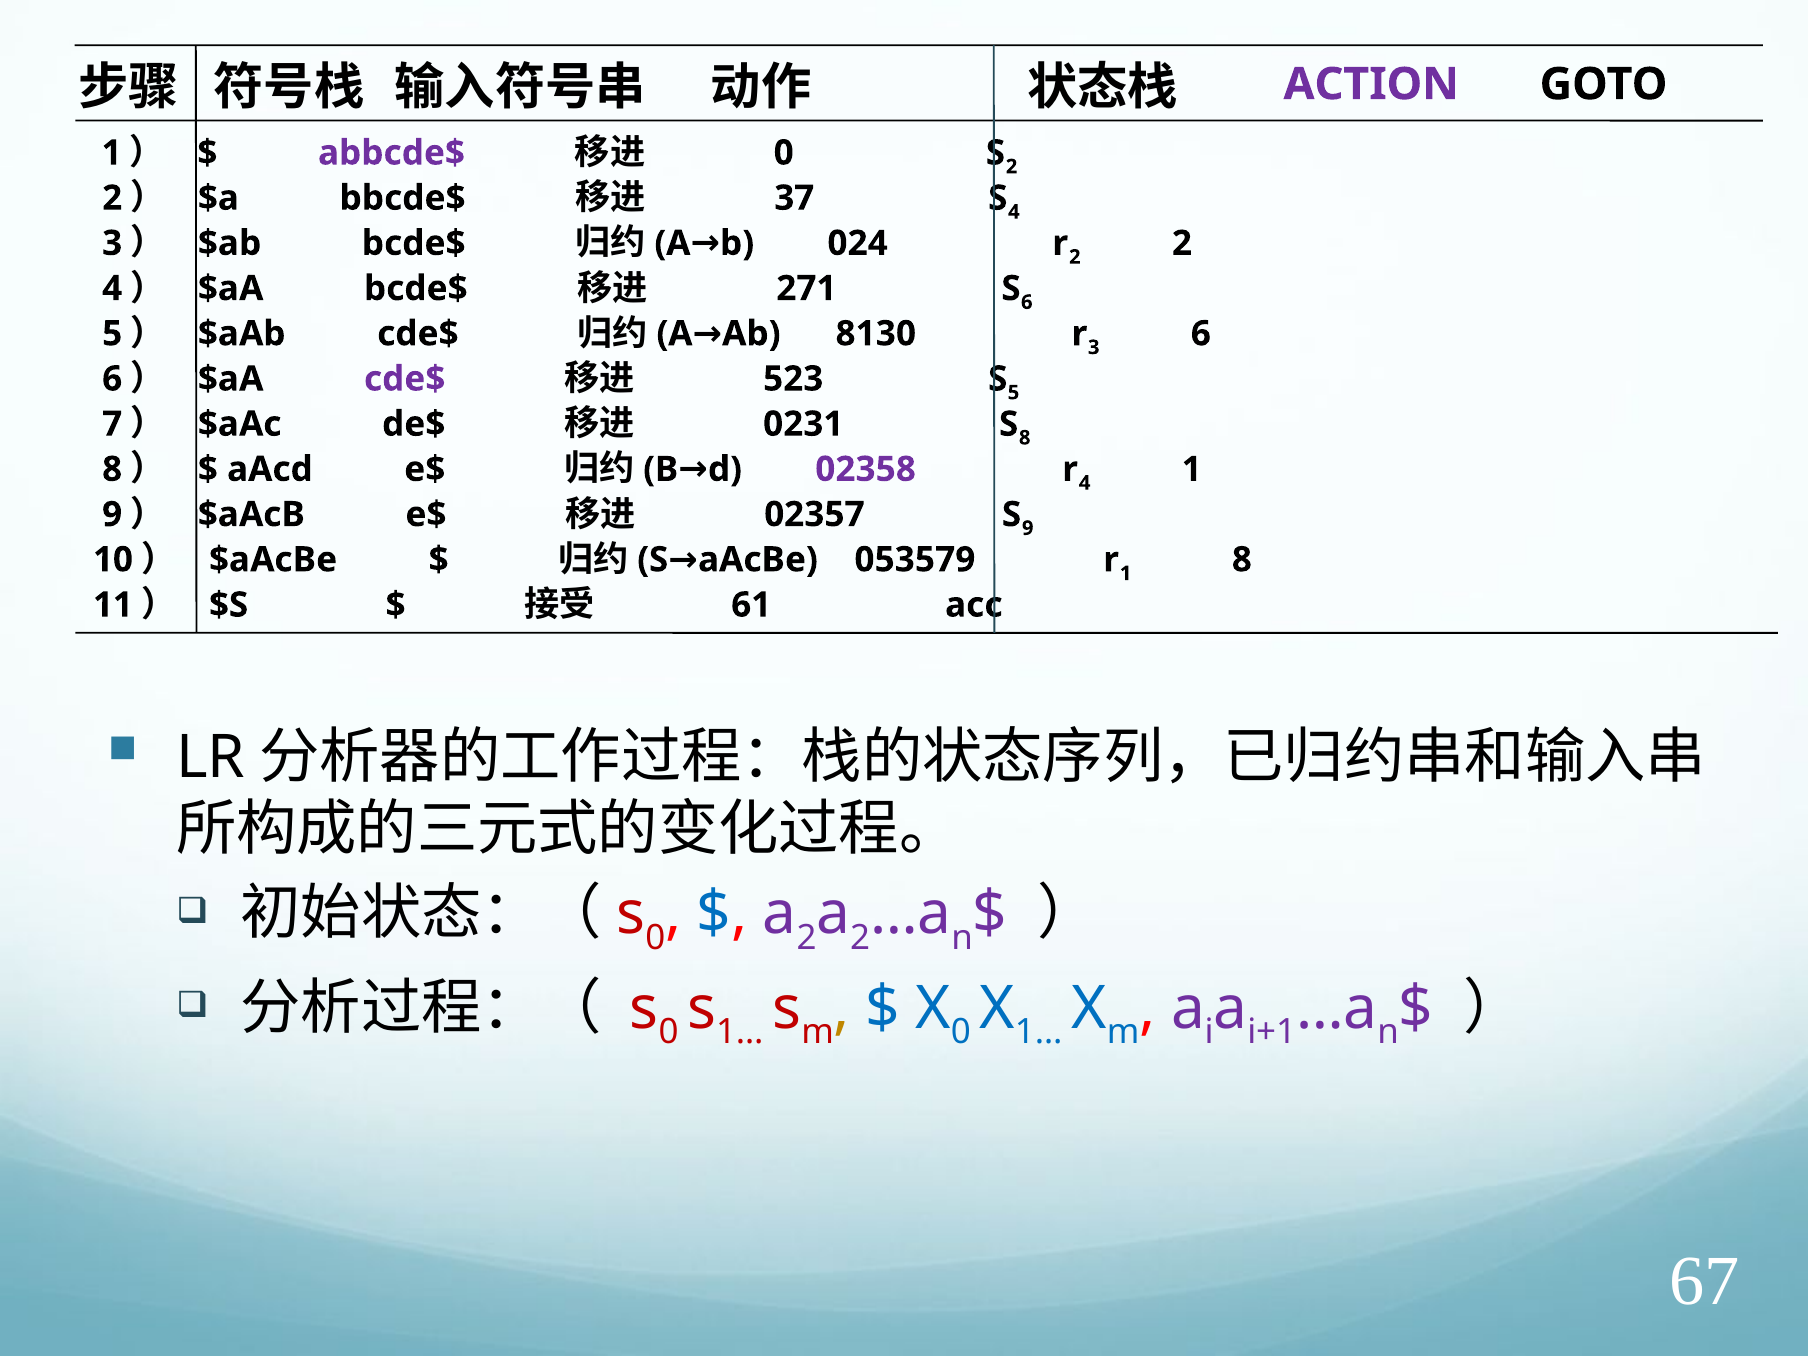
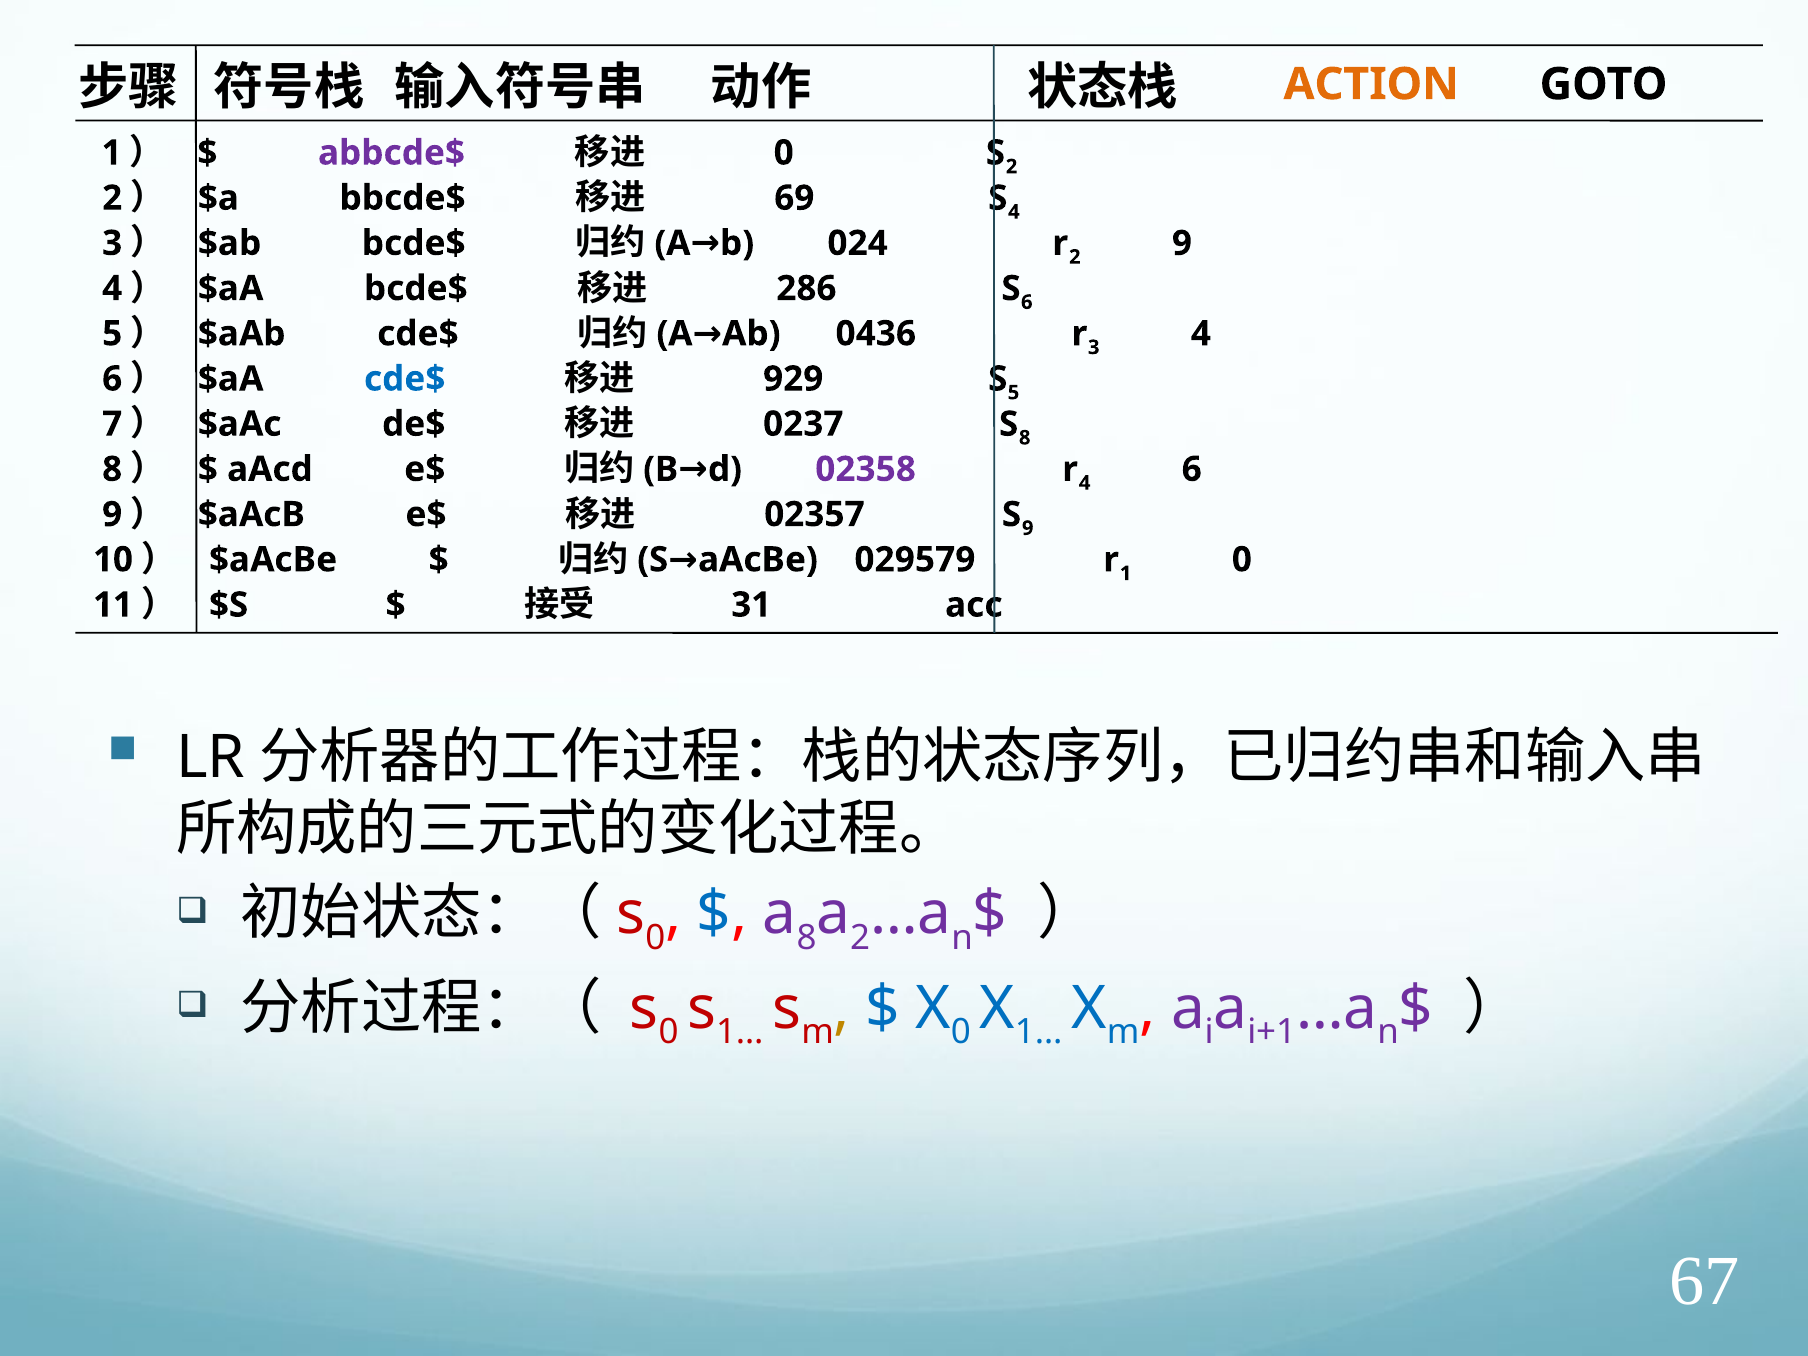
ACTION colour: purple -> orange (1371, 84)
37: 37 -> 69 (794, 198)
2: 2 -> 9 (1182, 243)
271: 271 -> 286 (806, 288)
8130: 8130 -> 0436 (876, 334)
3 6: 6 -> 4 (1201, 334)
cde$ colour: purple -> blue (405, 379)
523: 523 -> 929 (793, 379)
0231: 0231 -> 0237 (803, 424)
1: 1 -> 6 (1192, 469)
053579: 053579 -> 029579 (915, 560)
1 8: 8 -> 0 (1242, 560)
61: 61 -> 31 (751, 605)
2: 2 -> 8 (807, 938)
